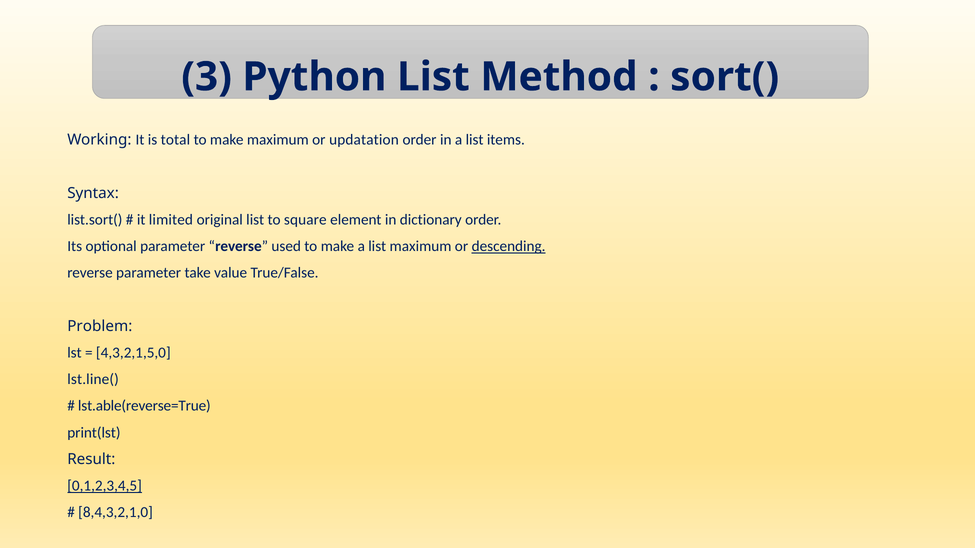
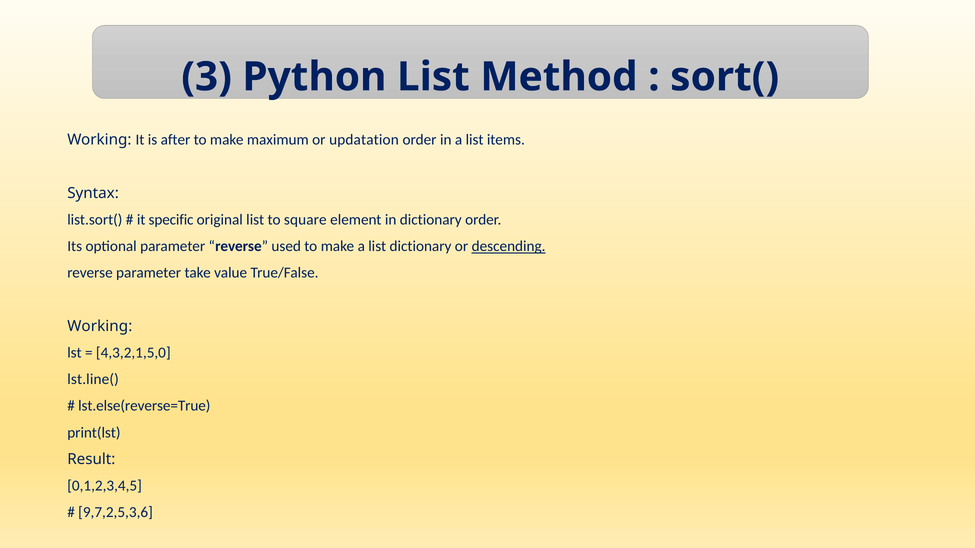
total: total -> after (175, 140)
limited: limited -> specific (171, 220)
list maximum: maximum -> dictionary (421, 247)
Problem: Problem -> Working (100, 326)
lst.able(reverse=True: lst.able(reverse=True -> lst.else(reverse=True (144, 406)
0,1,2,3,4,5 underline: present -> none (105, 486)
8,4,3,2,1,0: 8,4,3,2,1,0 -> 9,7,2,5,3,6 (116, 513)
